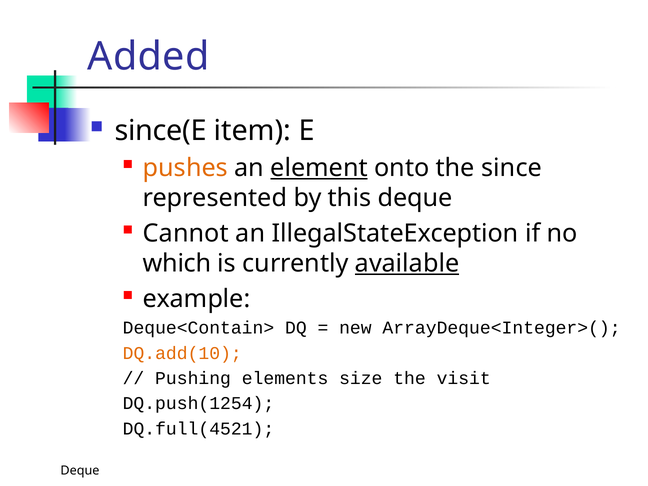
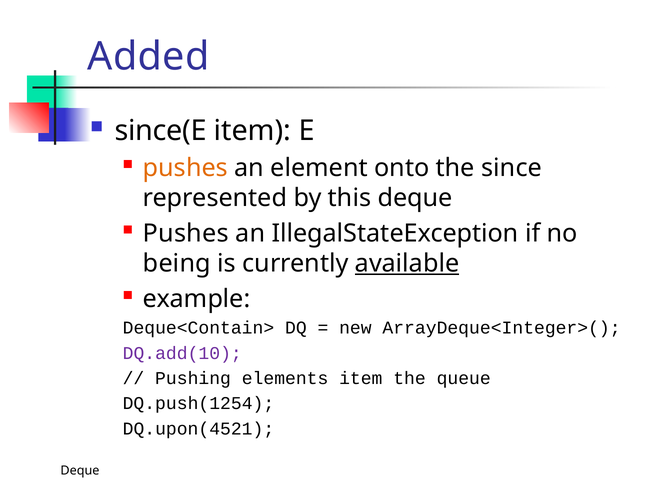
element underline: present -> none (319, 168)
Cannot: Cannot -> Pushes (186, 233)
which: which -> being (177, 264)
DQ.add(10 colour: orange -> purple (182, 353)
elements size: size -> item (361, 378)
visit: visit -> queue (464, 378)
DQ.full(4521: DQ.full(4521 -> DQ.upon(4521 (198, 429)
